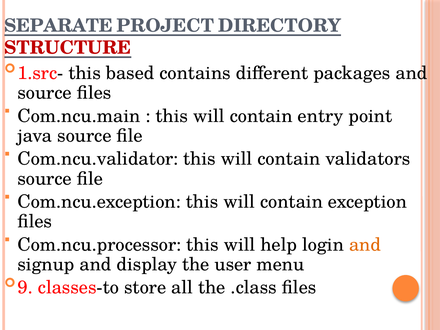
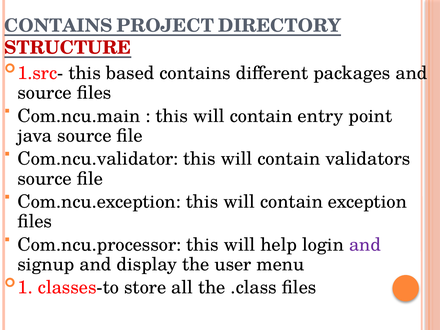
SEPARATE: SEPARATE -> CONTAINS (58, 26)
and colour: orange -> purple (365, 245)
9: 9 -> 1 (25, 288)
